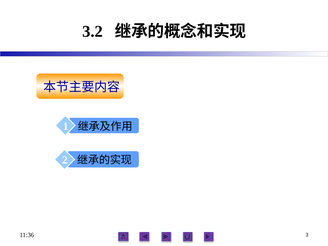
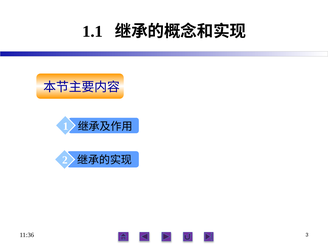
3.2: 3.2 -> 1.1 (92, 31)
